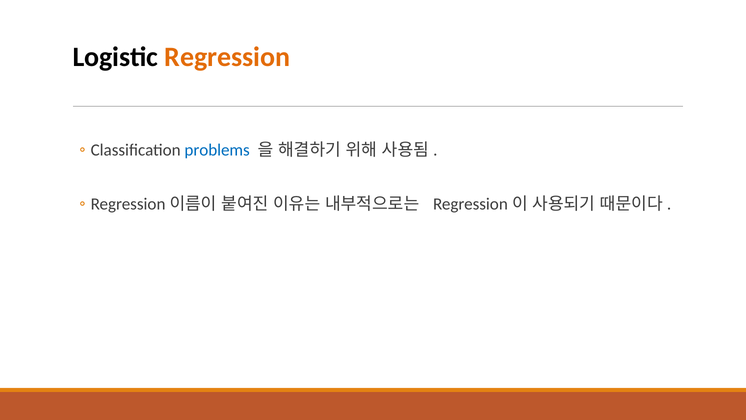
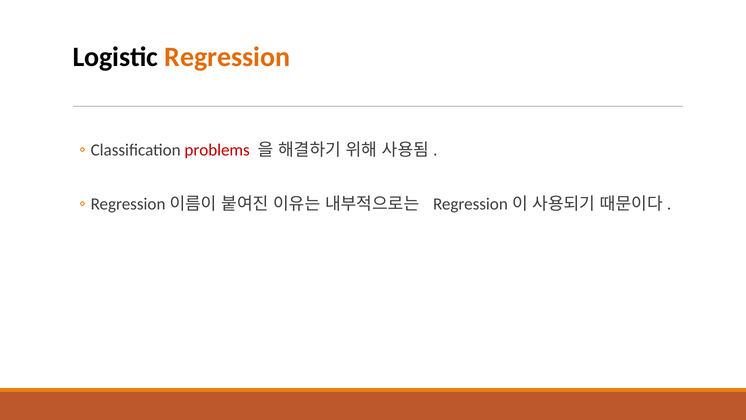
problems colour: blue -> red (217, 150)
